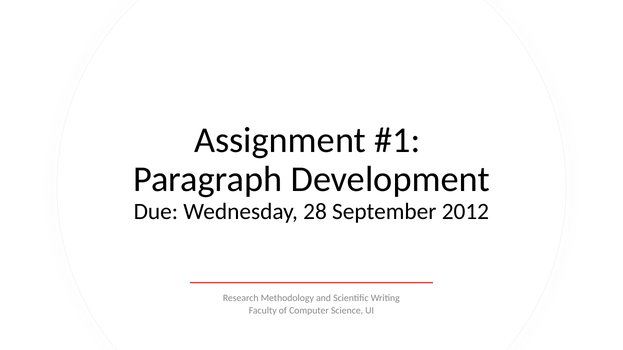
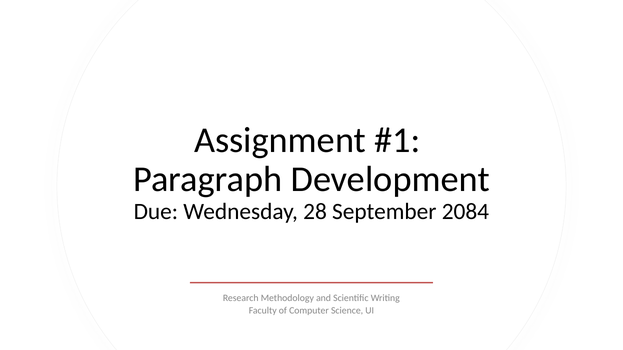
2012: 2012 -> 2084 (465, 212)
